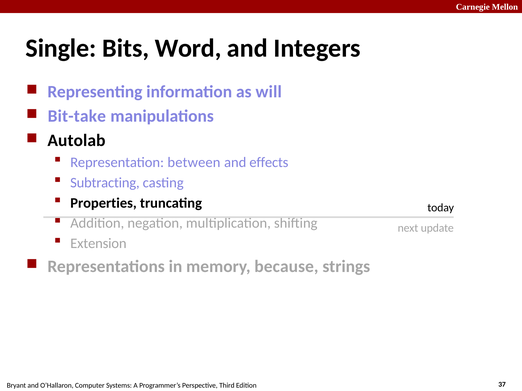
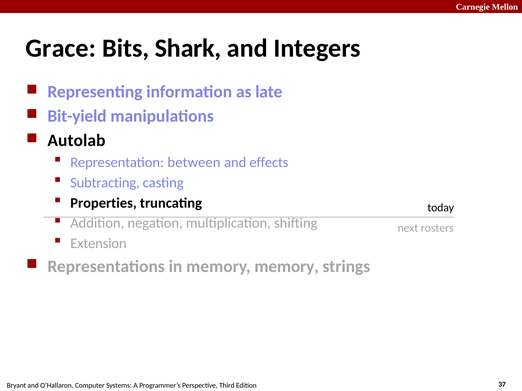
Single: Single -> Grace (61, 48)
Word: Word -> Shark (188, 48)
will: will -> late (269, 92)
Bit-take: Bit-take -> Bit-yield (77, 116)
update: update -> rosters (437, 228)
memory because: because -> memory (287, 267)
